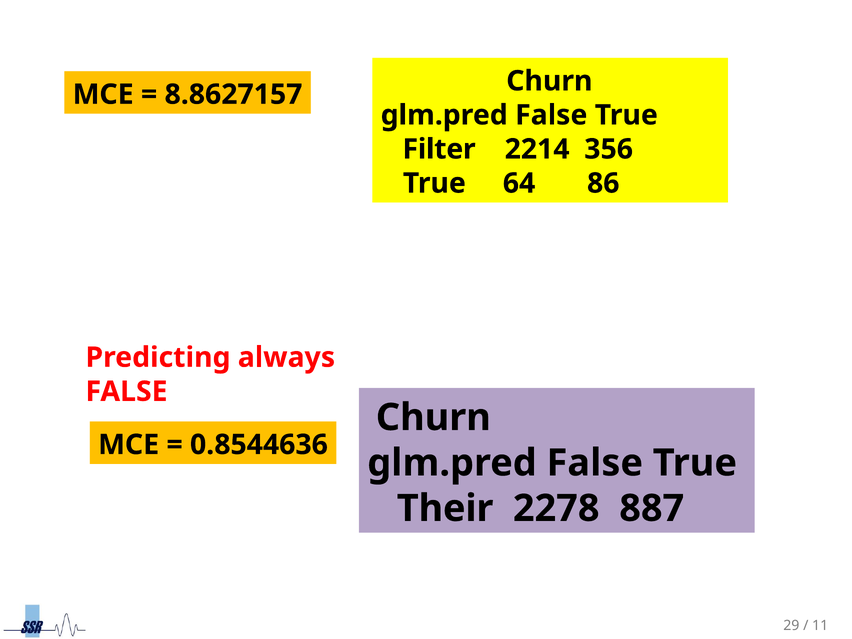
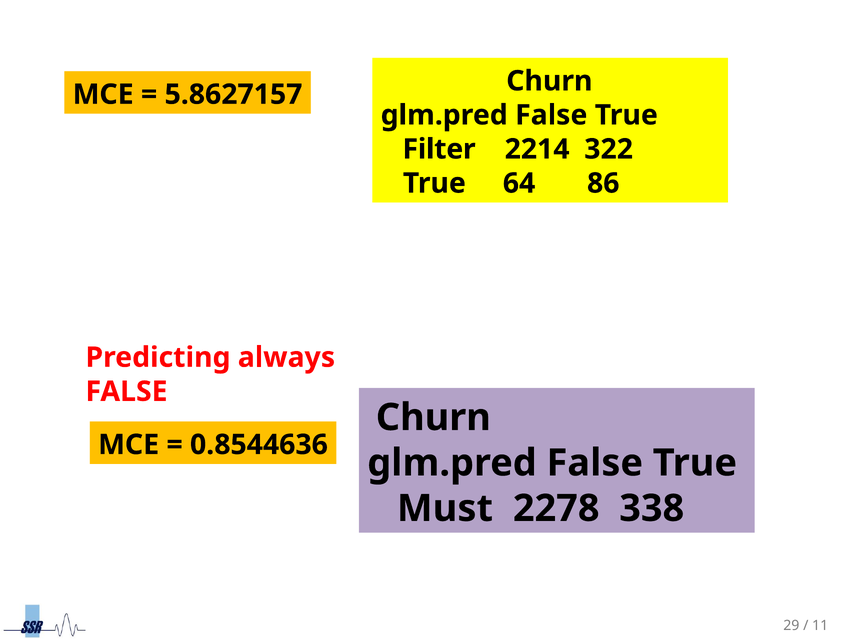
8.8627157: 8.8627157 -> 5.8627157 (234, 94)
356: 356 -> 322 (609, 149)
Their: Their -> Must (445, 508)
887: 887 -> 338 (652, 508)
